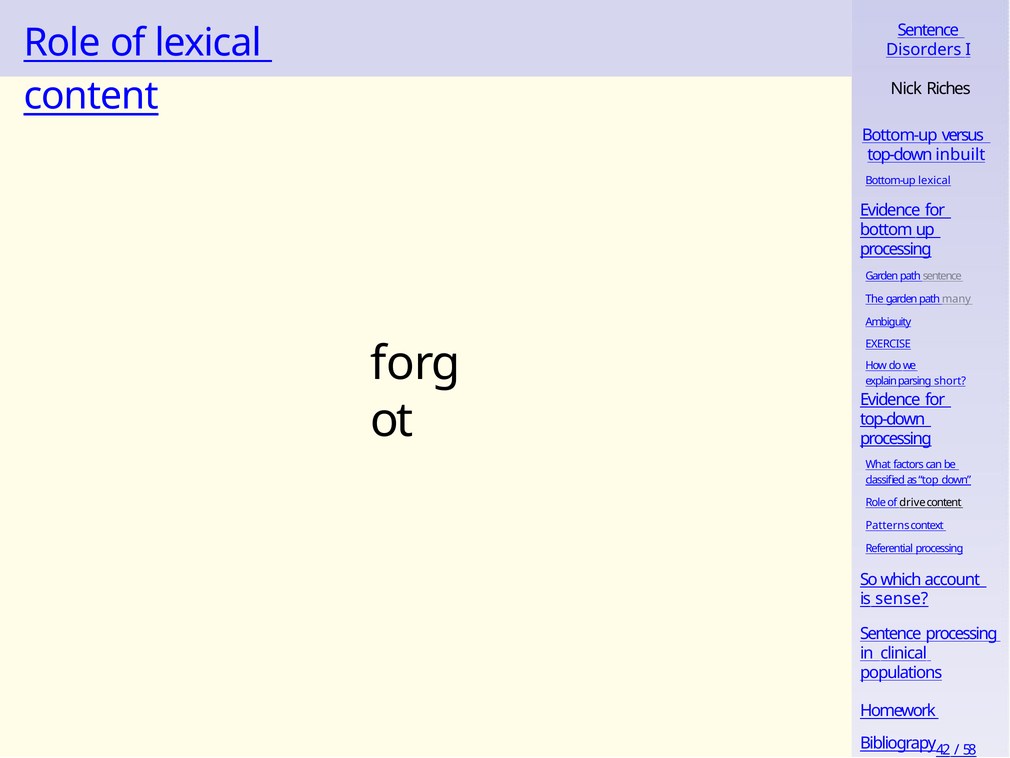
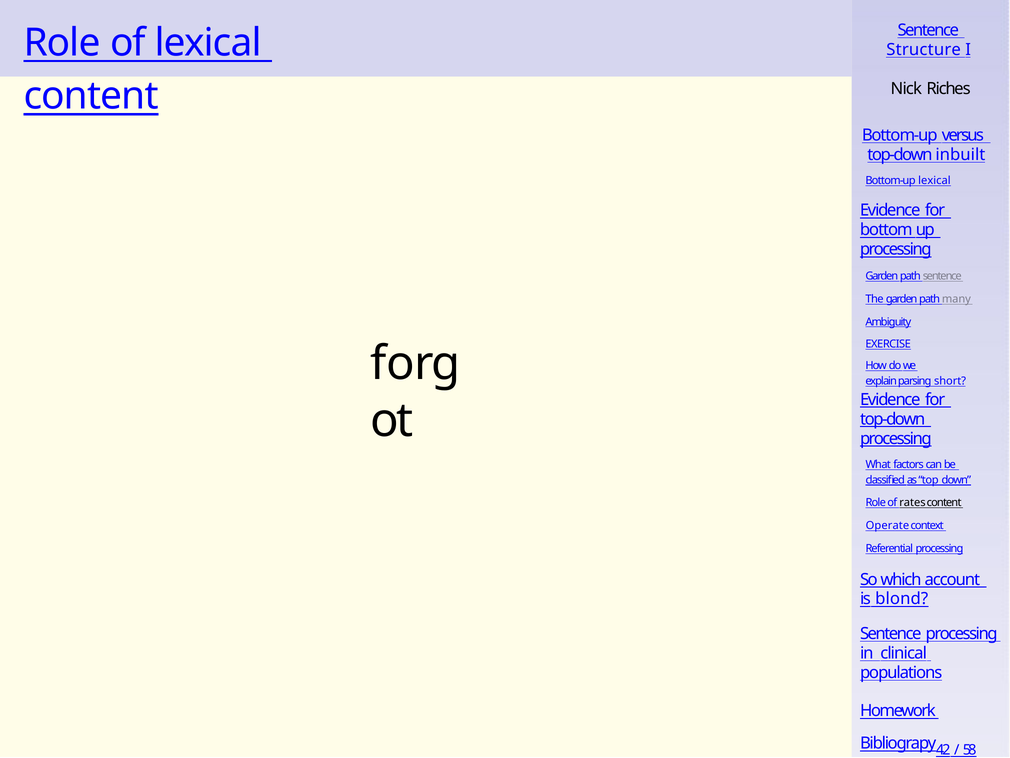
Disorders: Disorders -> Structure (924, 50)
drive: drive -> rates (912, 503)
Patterns: Patterns -> Operate (887, 526)
sense: sense -> blond (902, 599)
